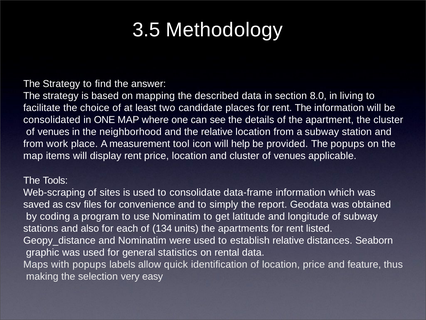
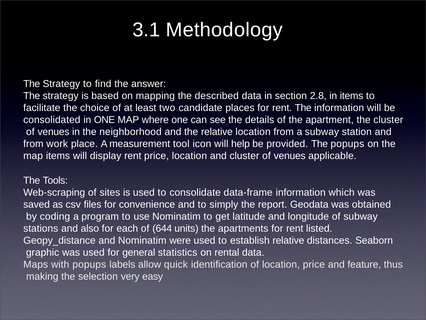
3.5: 3.5 -> 3.1 (146, 30)
8.0: 8.0 -> 2.8 (318, 96)
in living: living -> items (352, 96)
134: 134 -> 644 (162, 228)
